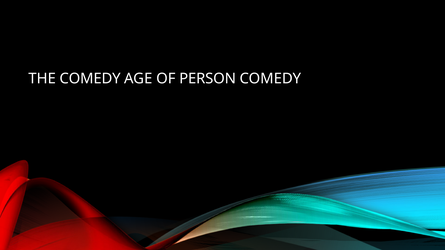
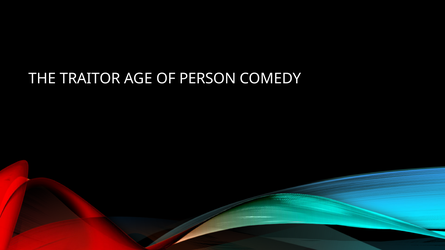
THE COMEDY: COMEDY -> TRAITOR (90, 79)
